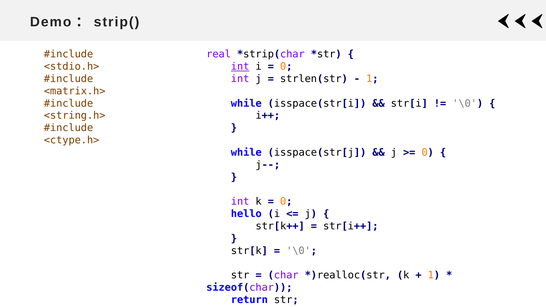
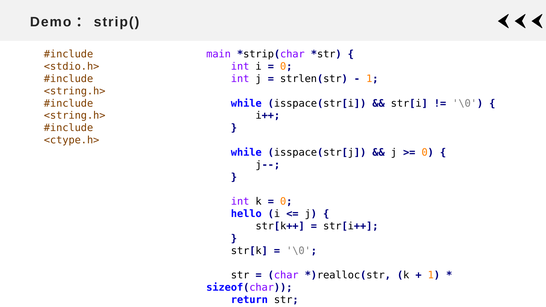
real: real -> main (219, 54)
int underline: present -> none (240, 66)
<matrix.h>: <matrix.h> -> <string.h> (75, 91)
